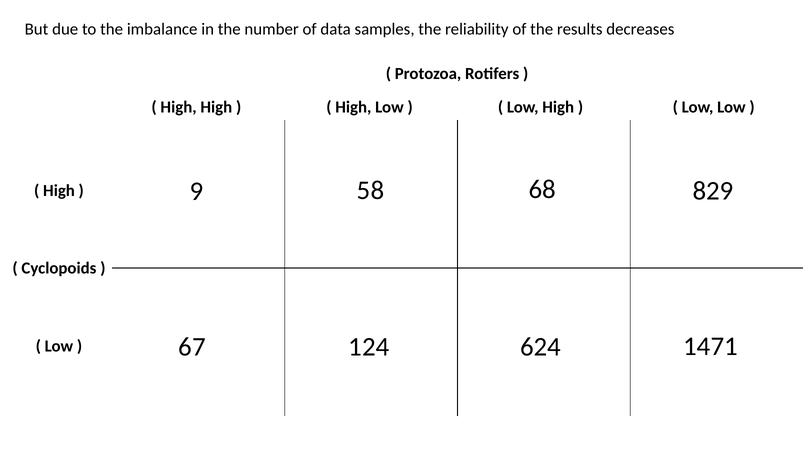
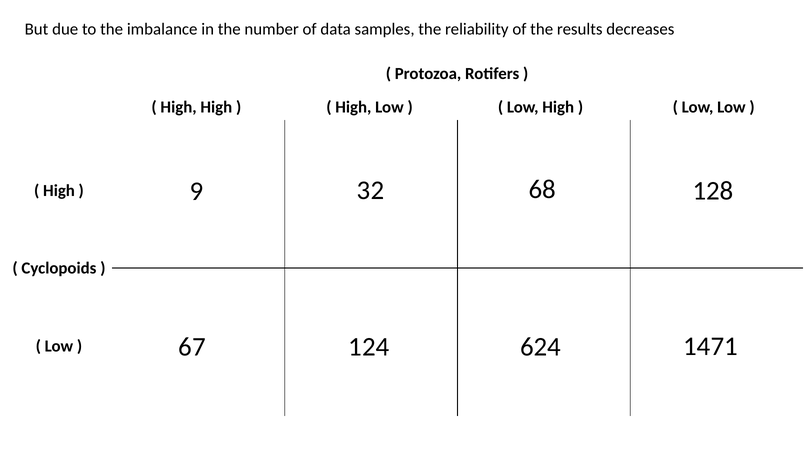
58: 58 -> 32 (371, 190)
829: 829 -> 128 (713, 191)
